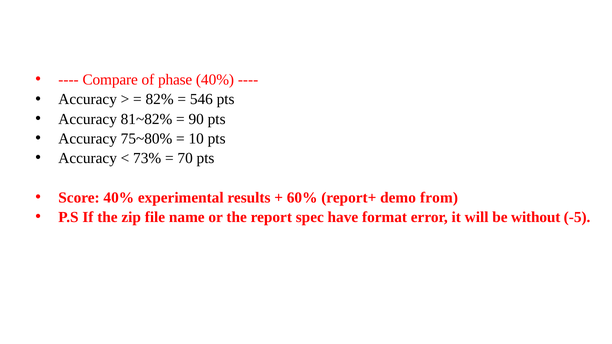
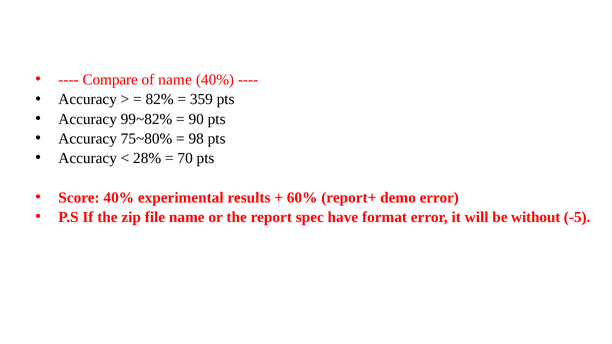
of phase: phase -> name (175, 80)
546: 546 -> 359 (201, 99)
81~82%: 81~82% -> 99~82% (147, 119)
10: 10 -> 98 (196, 139)
73%: 73% -> 28% (147, 158)
demo from: from -> error (439, 198)
